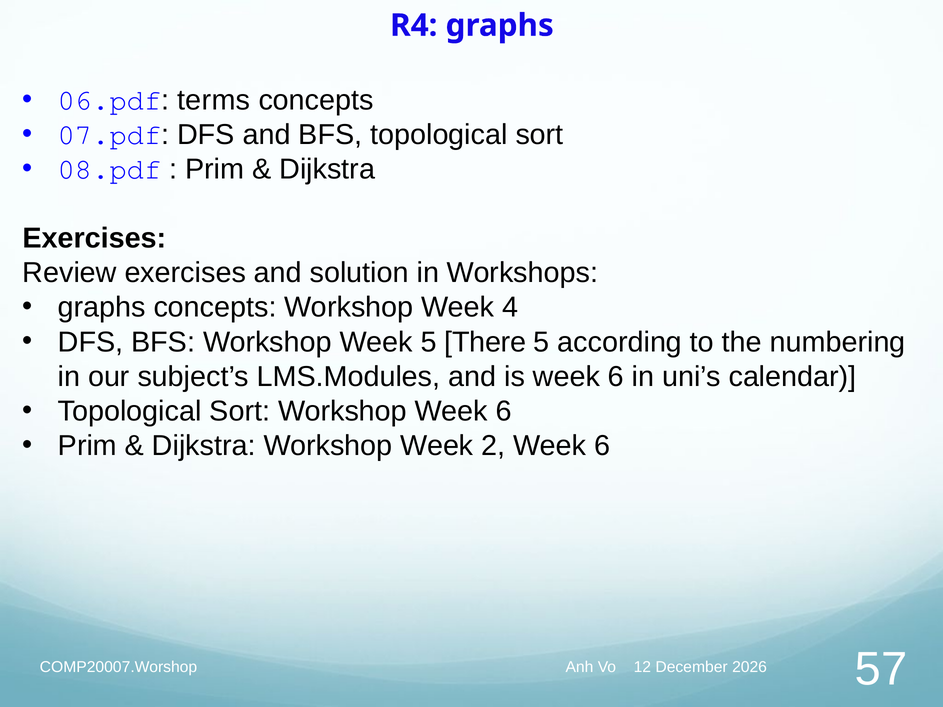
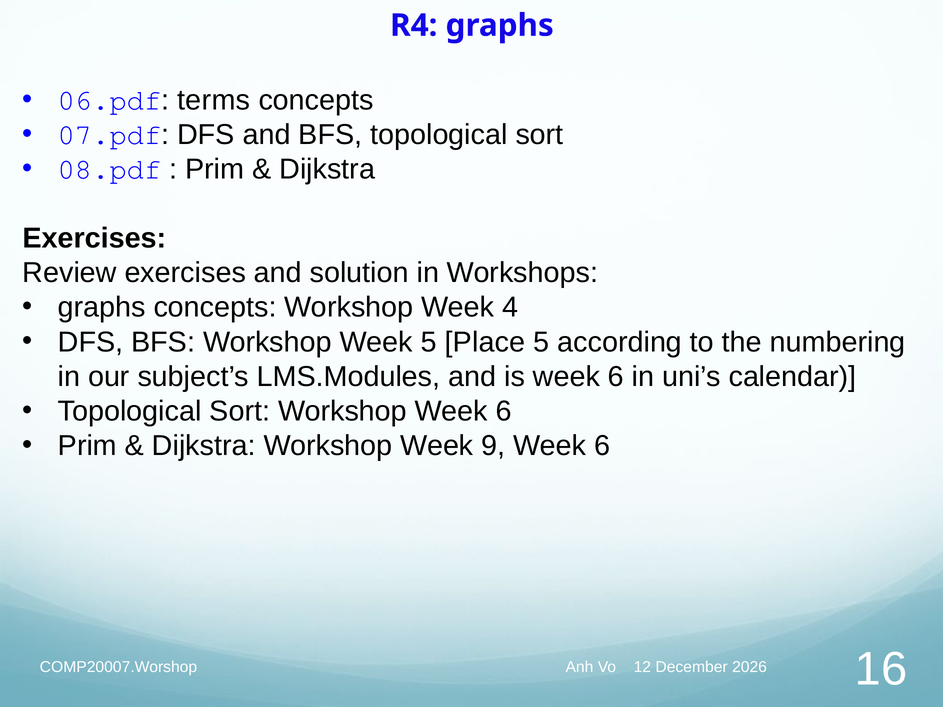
There: There -> Place (485, 342)
2: 2 -> 9 (493, 446)
57: 57 -> 16 (881, 669)
